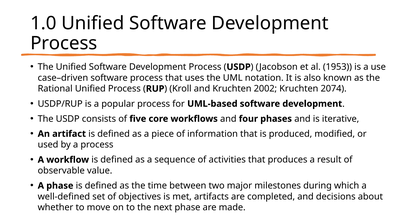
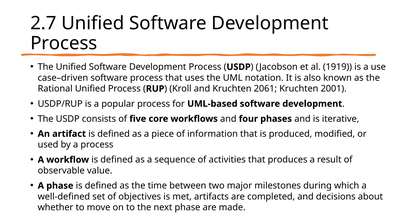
1.0: 1.0 -> 2.7 (43, 23)
1953: 1953 -> 1919 (337, 67)
2002: 2002 -> 2061 (265, 89)
2074: 2074 -> 2001 (334, 89)
